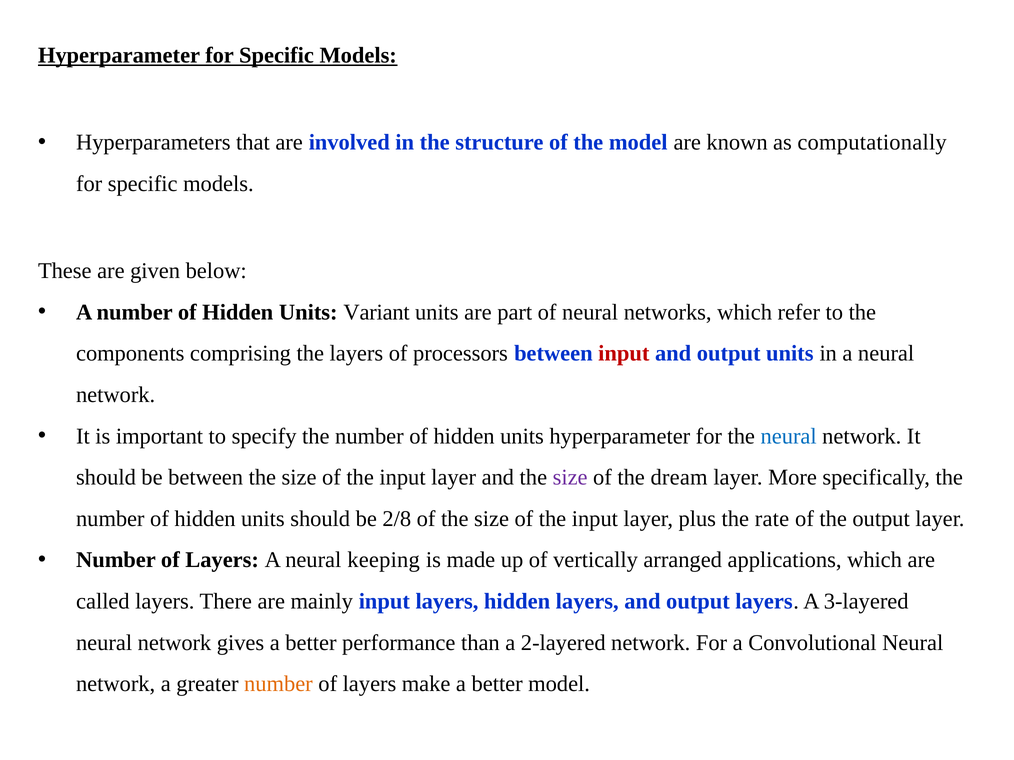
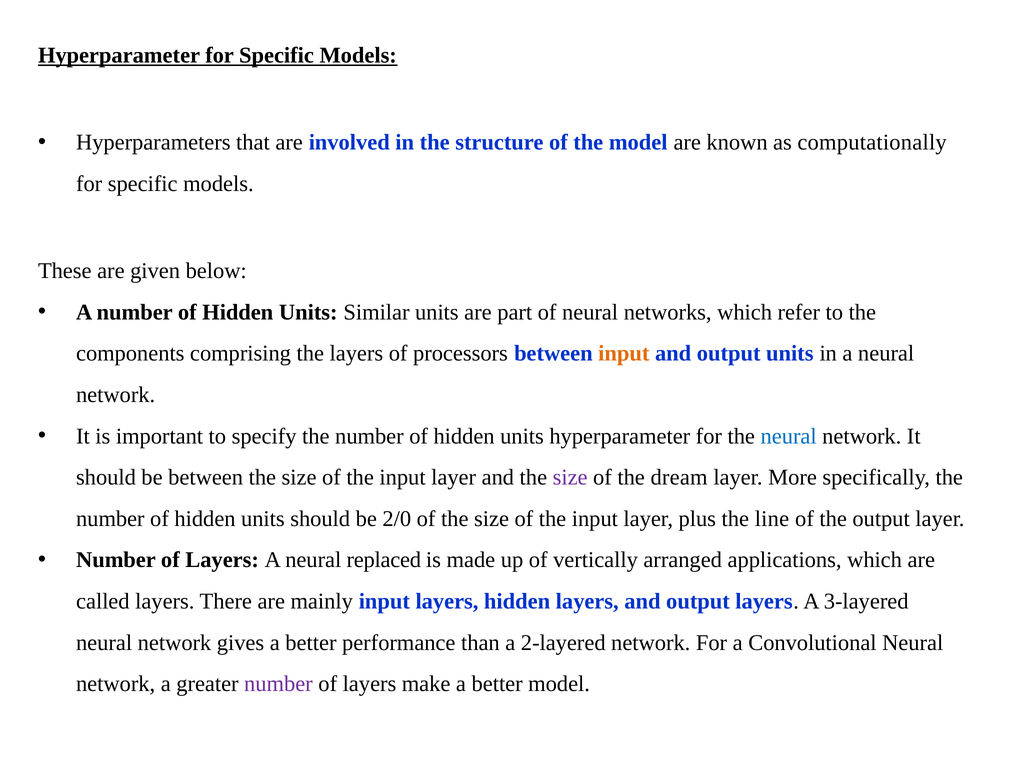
Variant: Variant -> Similar (376, 312)
input colour: red -> orange (624, 354)
2/8: 2/8 -> 2/0 (397, 519)
rate: rate -> line (772, 519)
keeping: keeping -> replaced (384, 560)
number colour: orange -> purple (278, 684)
